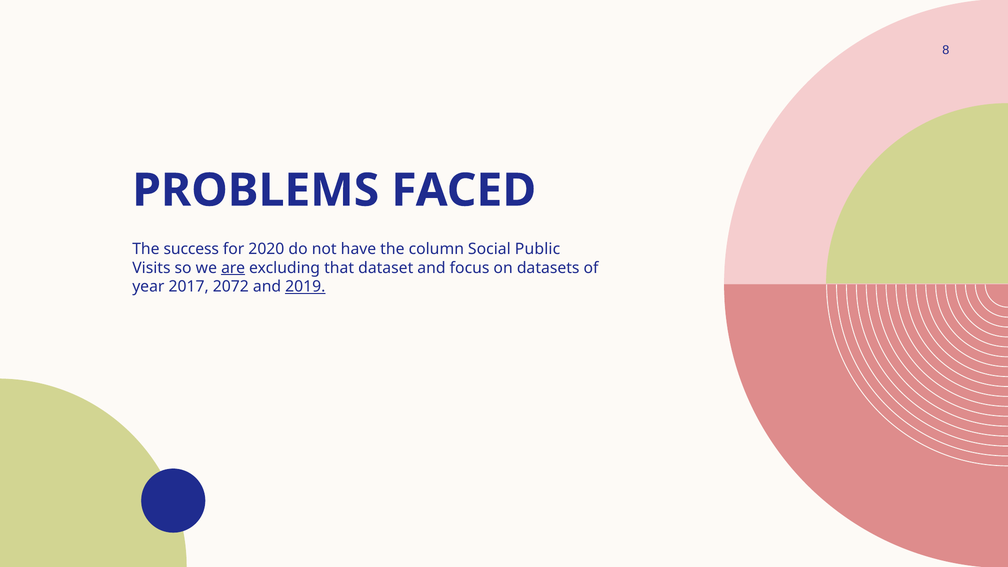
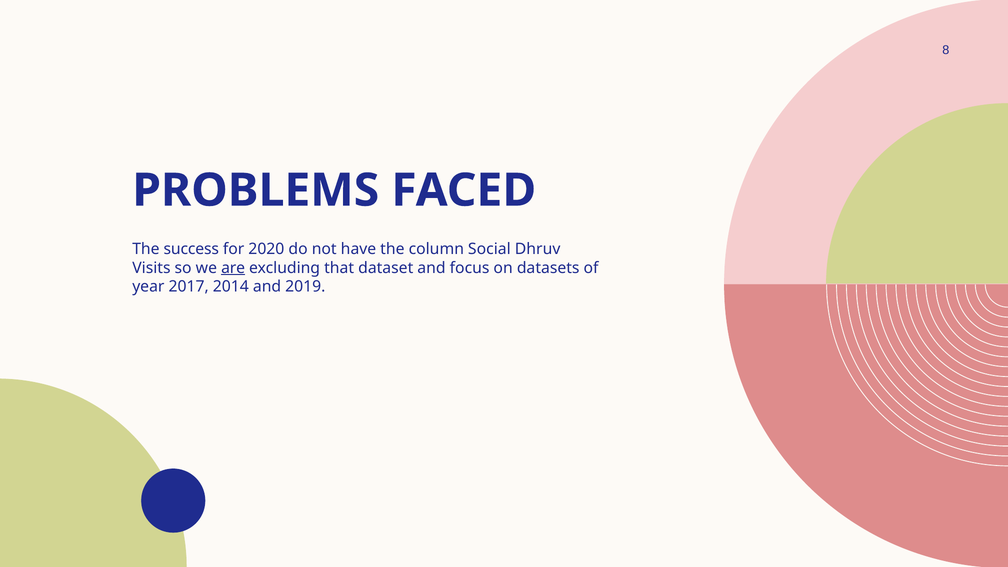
Public: Public -> Dhruv (538, 249)
2072: 2072 -> 2014 (231, 287)
2019 underline: present -> none (305, 287)
